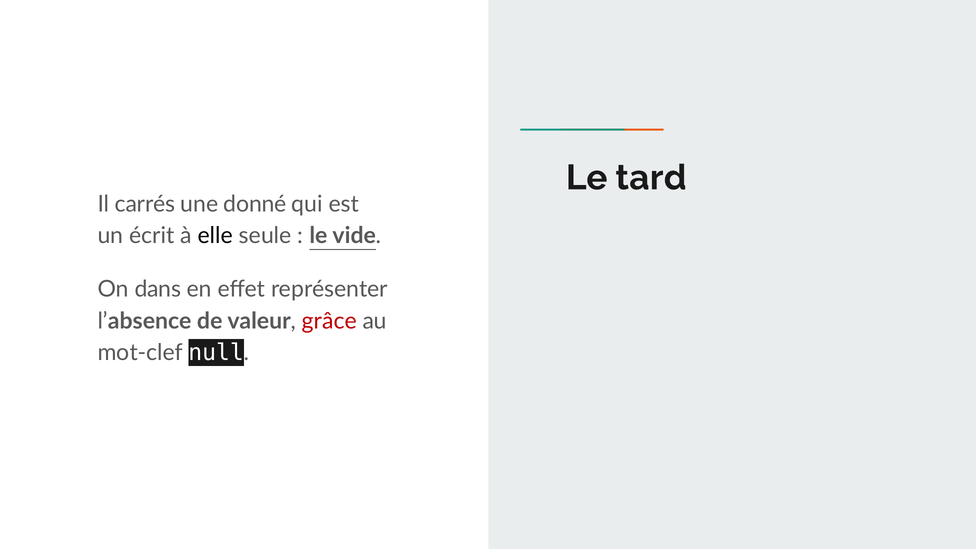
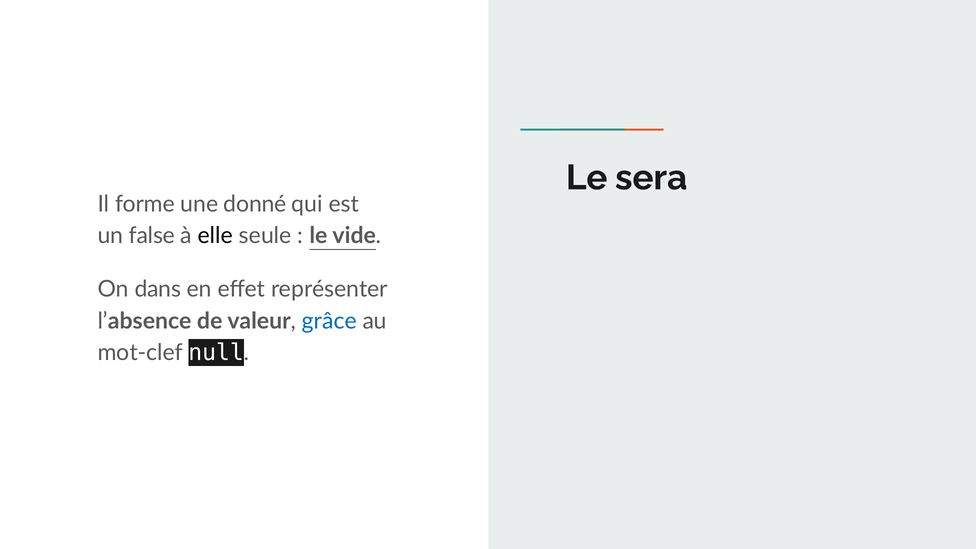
tard: tard -> sera (651, 178)
carrés: carrés -> forme (145, 204)
écrit: écrit -> false (152, 236)
grâce colour: red -> blue (329, 321)
